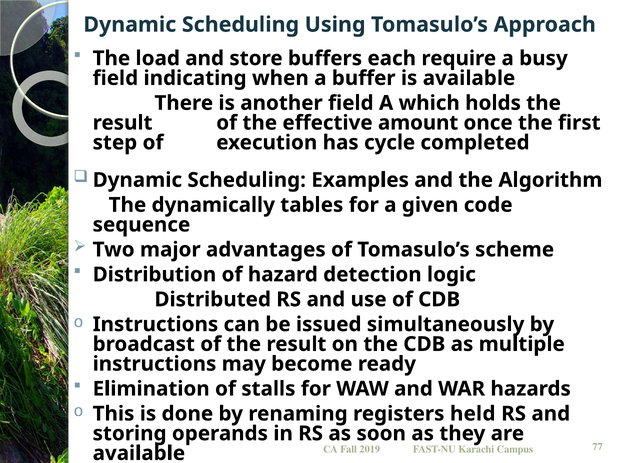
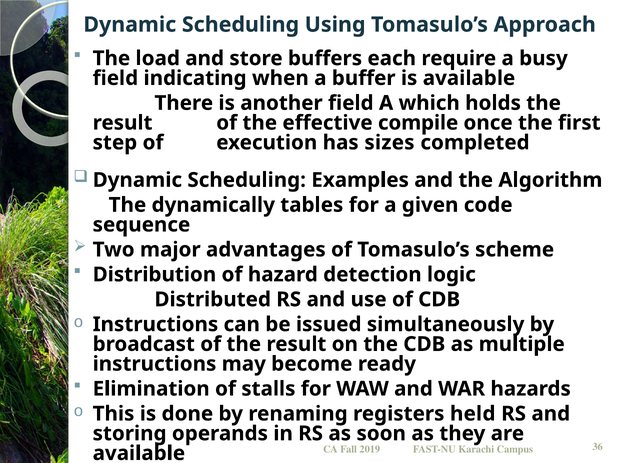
amount: amount -> compile (418, 123)
cycle: cycle -> sizes (389, 143)
77: 77 -> 36 (598, 447)
